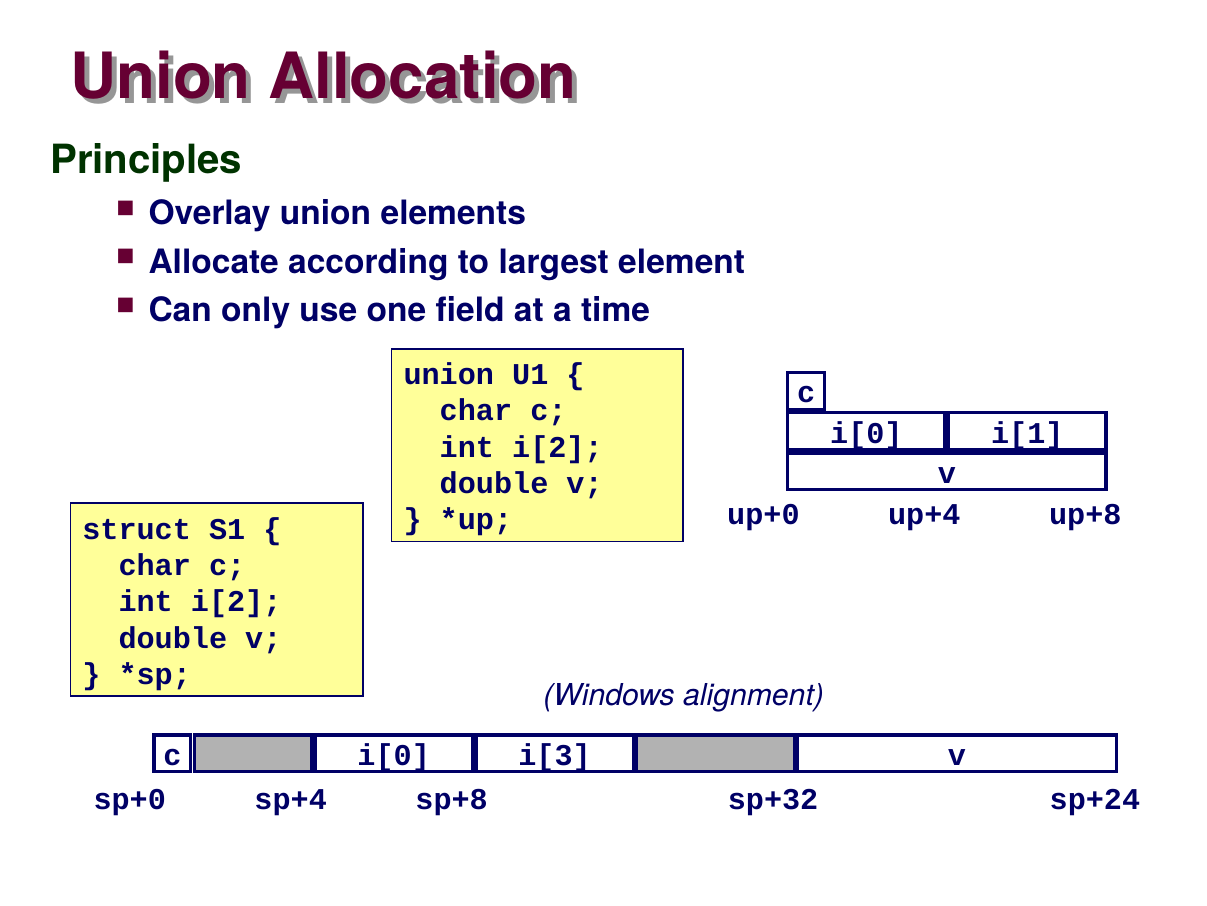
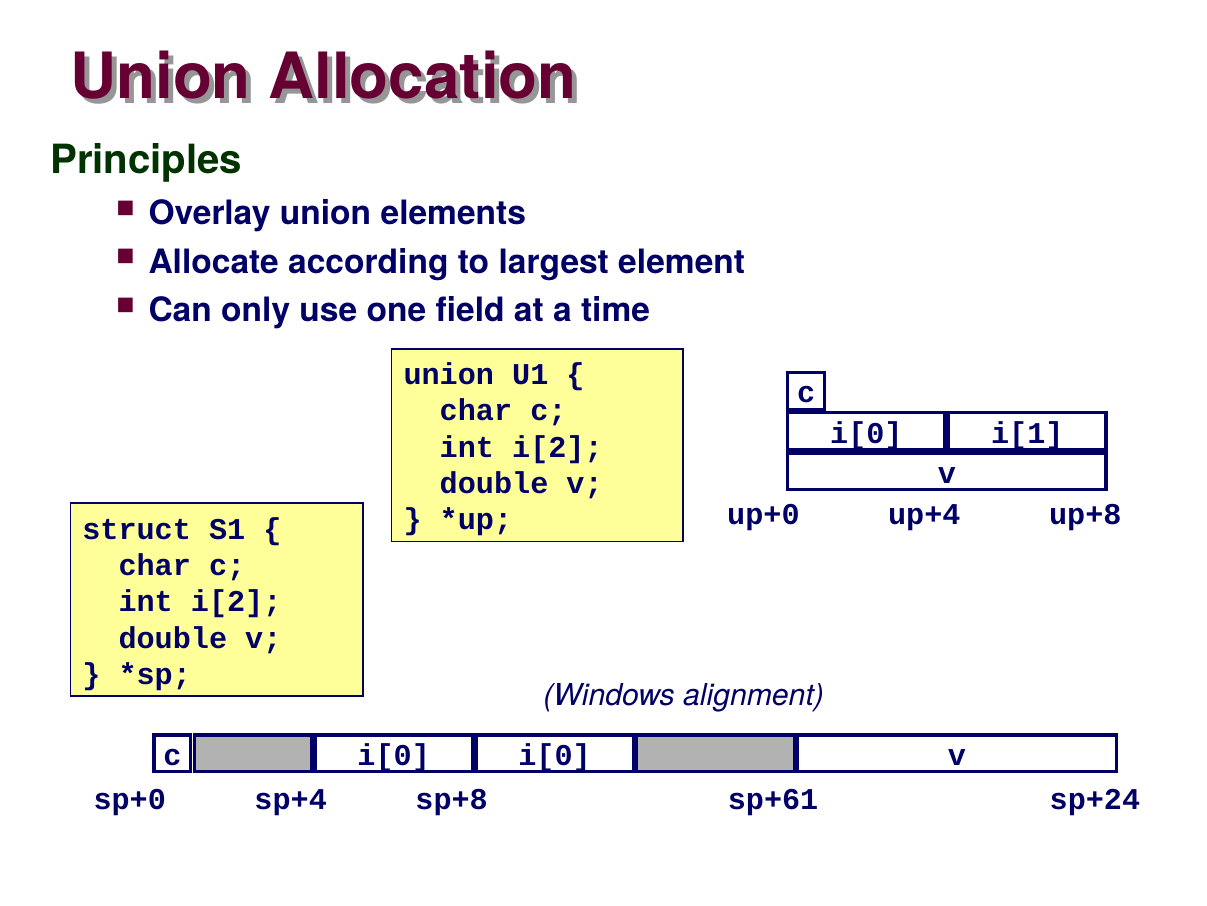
i[0 i[3: i[3 -> i[0 (555, 755)
sp+32: sp+32 -> sp+61 (773, 799)
